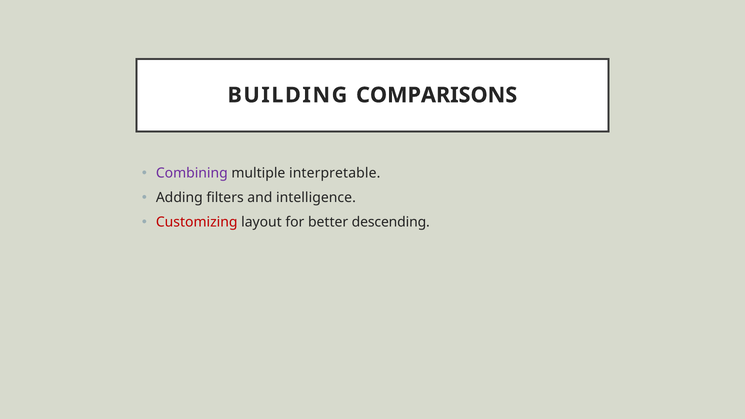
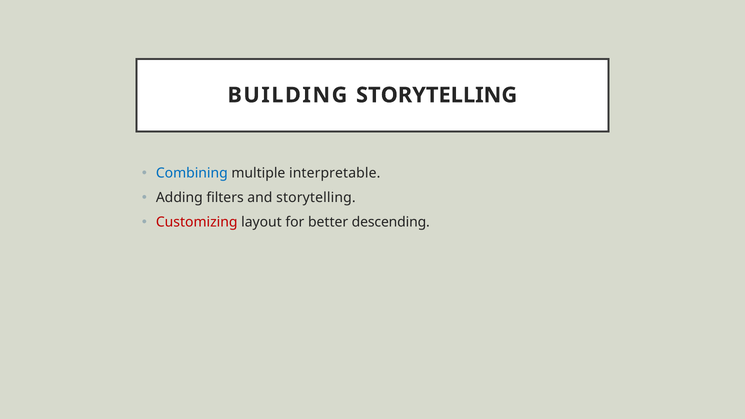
BUILDING COMPARISONS: COMPARISONS -> STORYTELLING (437, 95)
Combining colour: purple -> blue (192, 173)
and intelligence: intelligence -> storytelling (316, 198)
